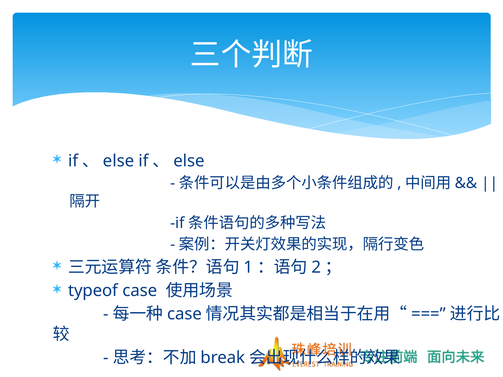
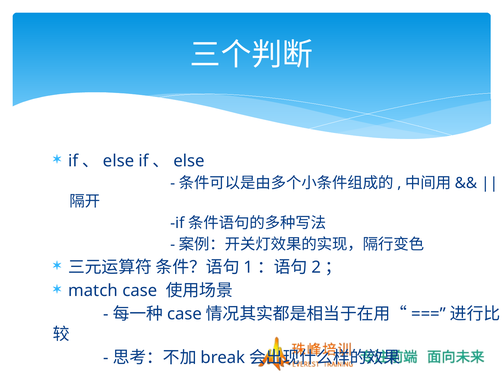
typeof: typeof -> match (93, 291)
